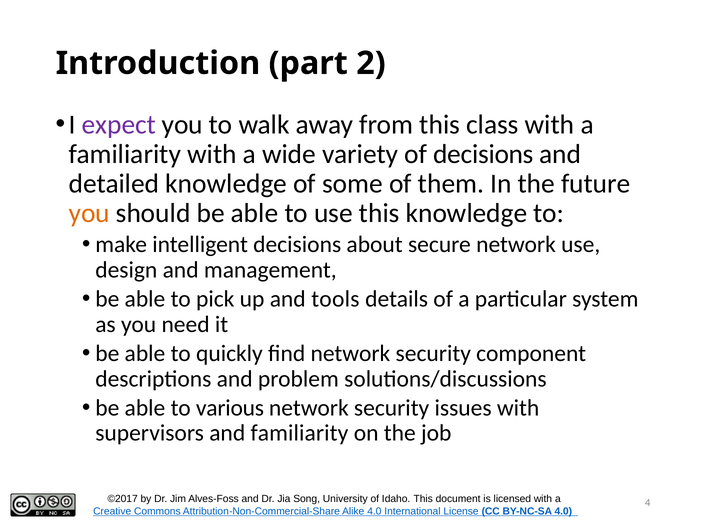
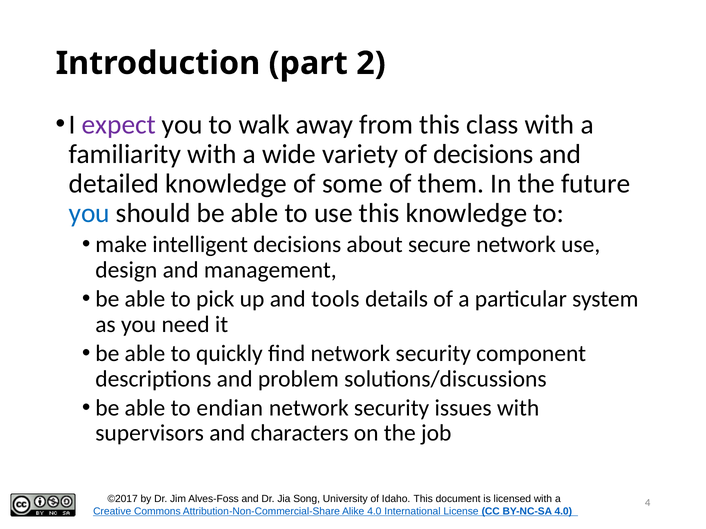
you colour: orange -> blue (89, 214)
various: various -> endian (230, 408)
and familiarity: familiarity -> characters (300, 434)
